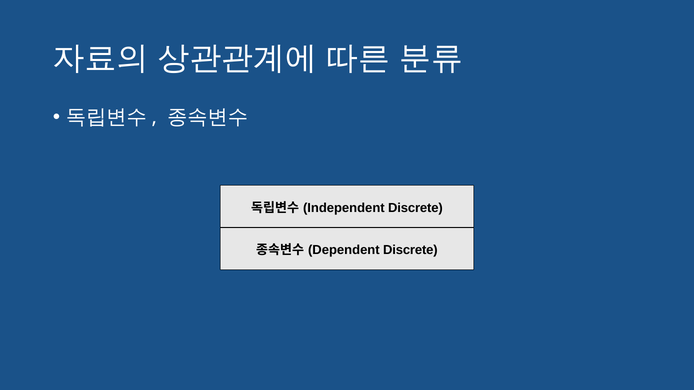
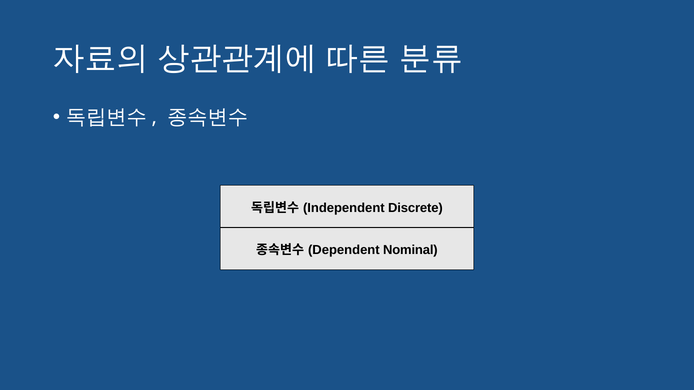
Discrete: Discrete -> Nominal (410, 250)
